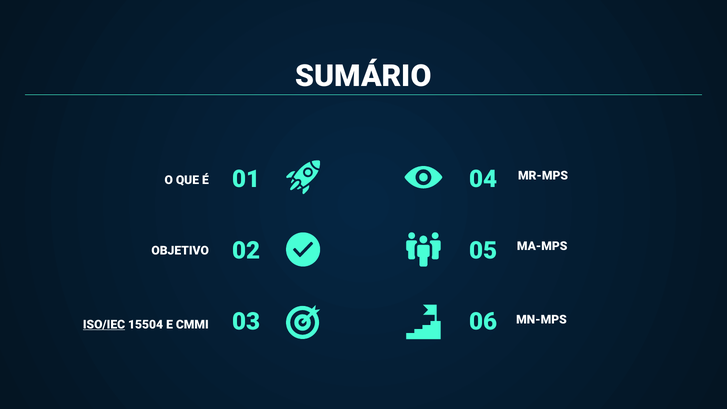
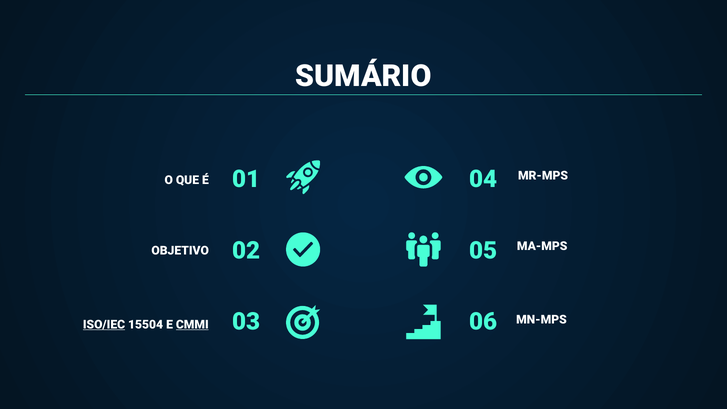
CMMI underline: none -> present (192, 325)
